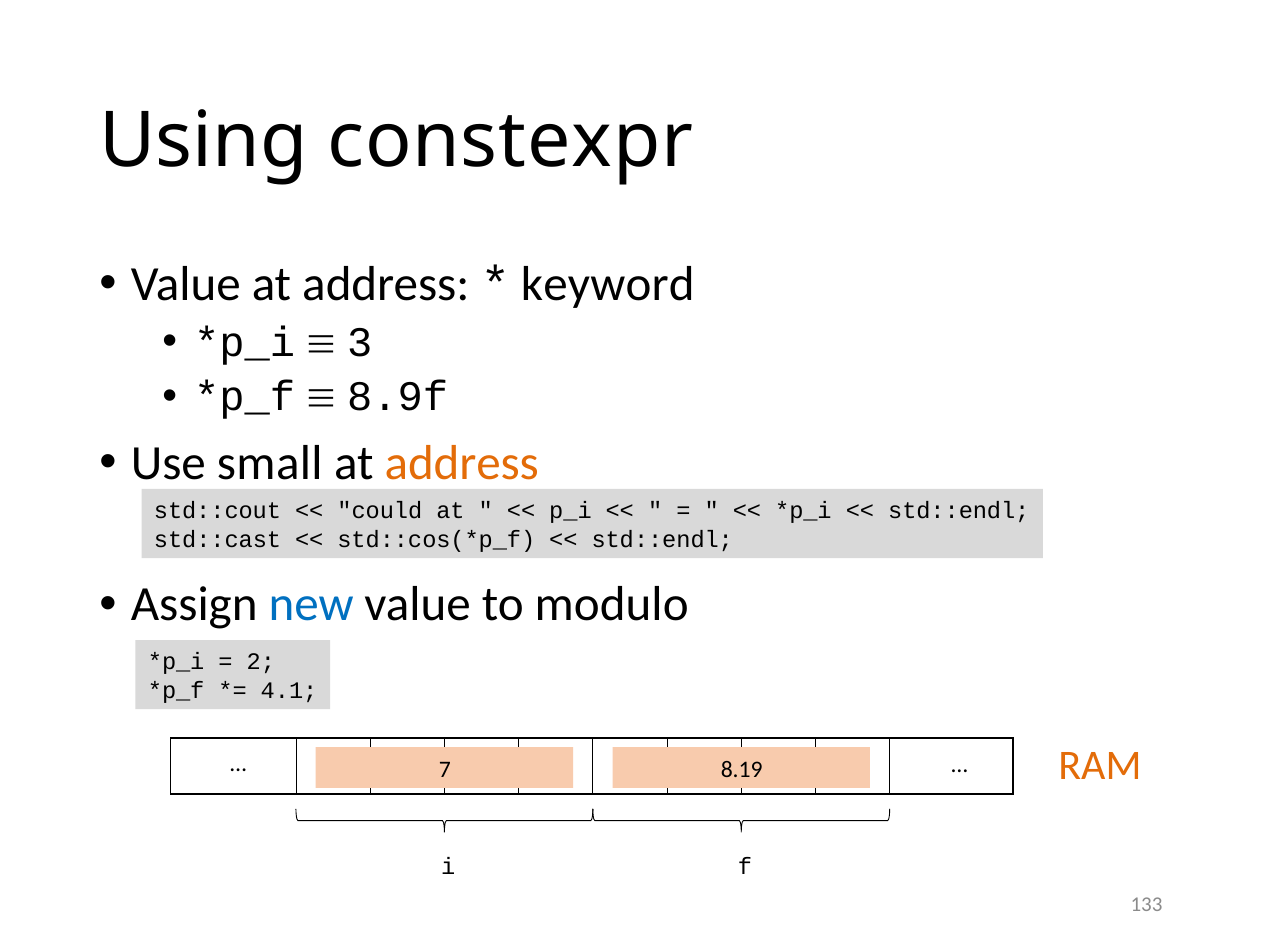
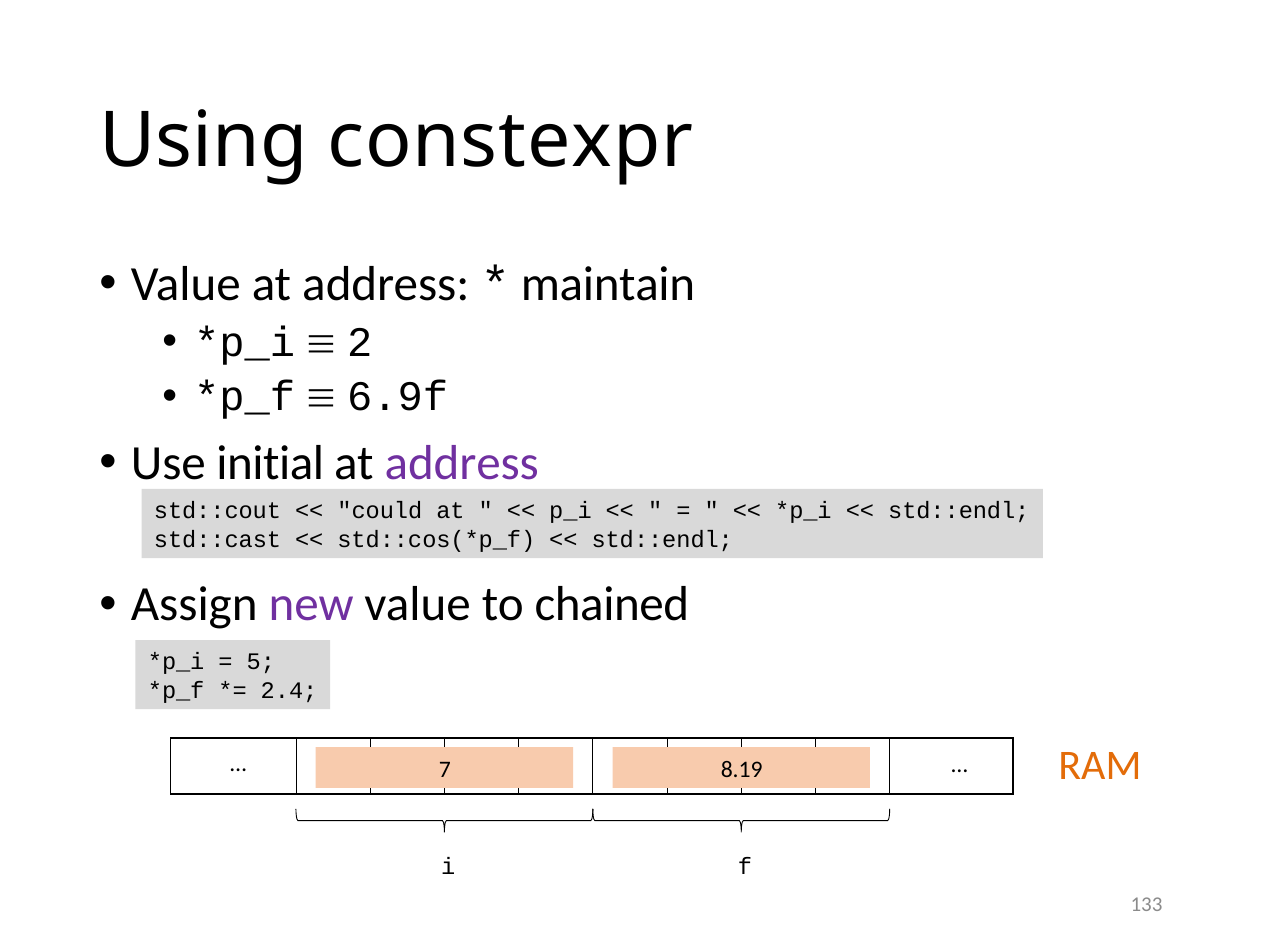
keyword: keyword -> maintain (608, 284)
3: 3 -> 2 (360, 343)
8.9f: 8.9f -> 6.9f (398, 397)
small: small -> initial (270, 463)
address colour: orange -> purple (462, 463)
new colour: blue -> purple (311, 604)
modulo: modulo -> chained (612, 604)
2: 2 -> 5 (261, 662)
4.1: 4.1 -> 2.4 (289, 690)
